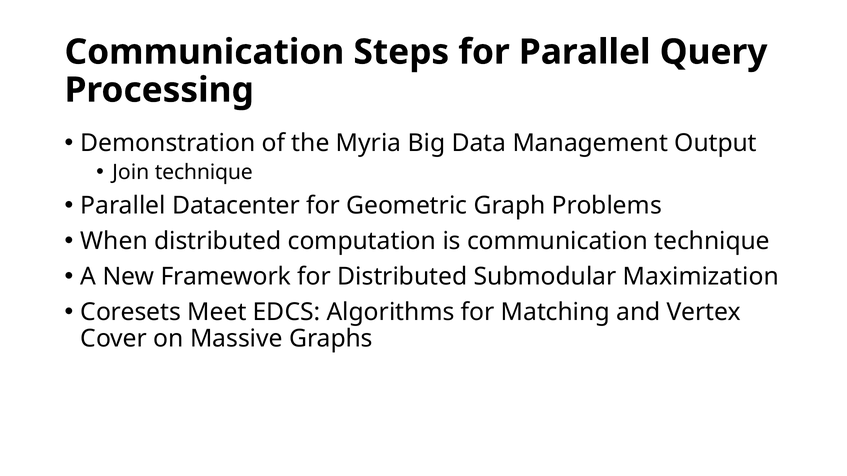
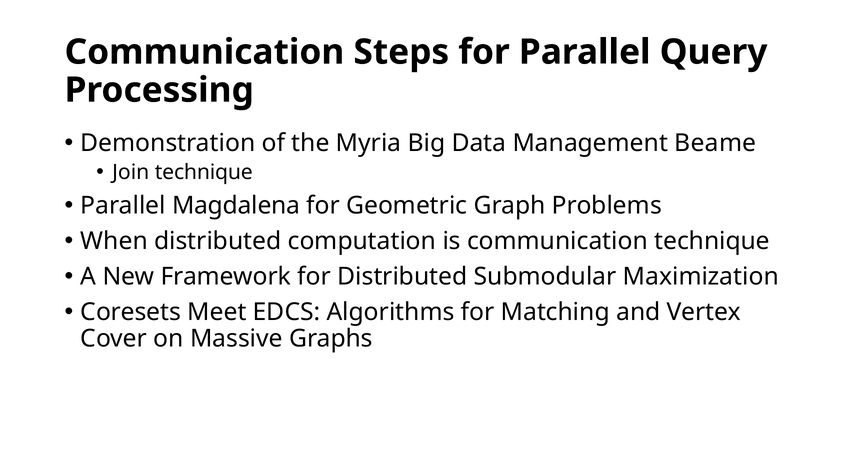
Output: Output -> Beame (715, 143)
Datacenter: Datacenter -> Magdalena (236, 206)
